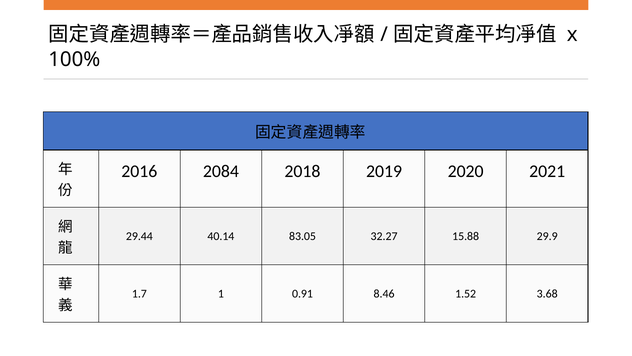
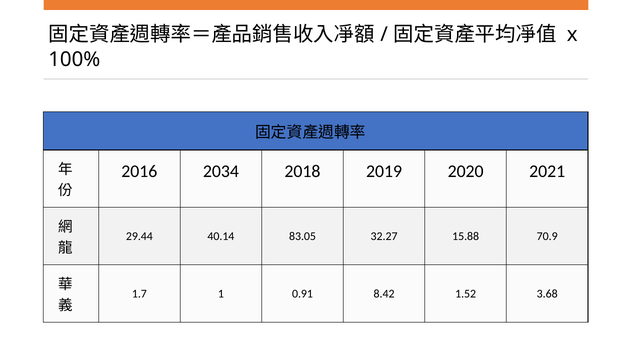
2084: 2084 -> 2034 (221, 171)
29.9: 29.9 -> 70.9 (547, 236)
8.46: 8.46 -> 8.42 (384, 293)
